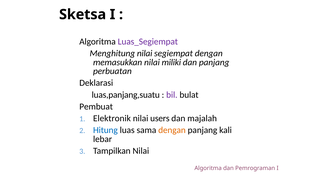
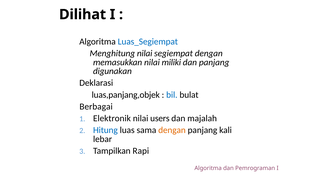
Sketsa: Sketsa -> Dilihat (83, 14)
Luas_Segiempat colour: purple -> blue (148, 42)
perbuatan: perbuatan -> digunakan (112, 71)
luas,panjang,suatu: luas,panjang,suatu -> luas,panjang,objek (126, 95)
bil colour: purple -> blue (172, 95)
Pembuat: Pembuat -> Berbagai (96, 107)
Tampilkan Nilai: Nilai -> Rapi (141, 151)
